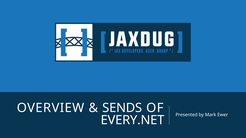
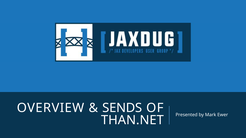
EVERY.NET: EVERY.NET -> THAN.NET (132, 120)
